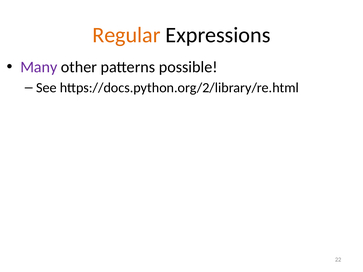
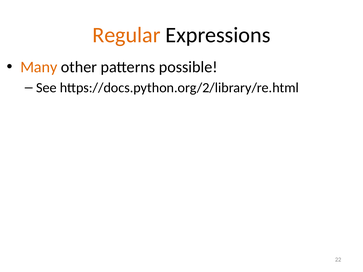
Many colour: purple -> orange (39, 67)
